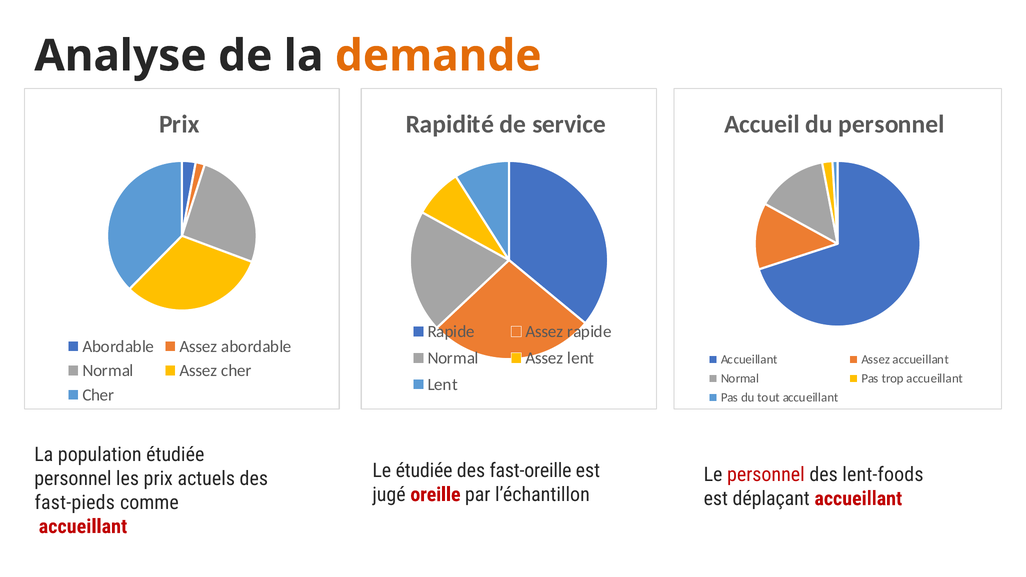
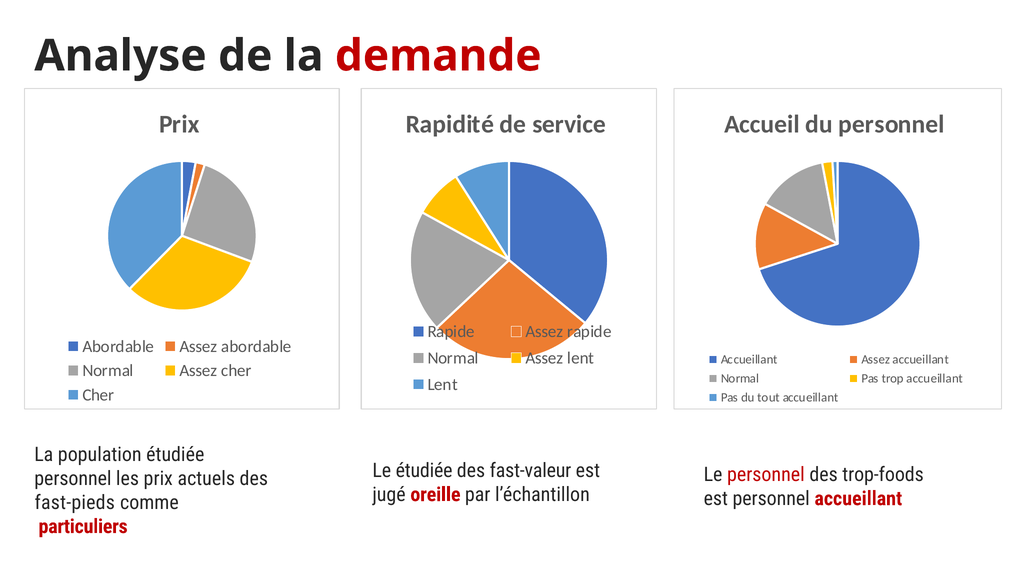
demande colour: orange -> red (438, 56)
fast-oreille: fast-oreille -> fast-valeur (531, 471)
lent-foods: lent-foods -> trop-foods (883, 475)
est déplaçant: déplaçant -> personnel (771, 499)
accueillant: accueillant -> particuliers (83, 527)
